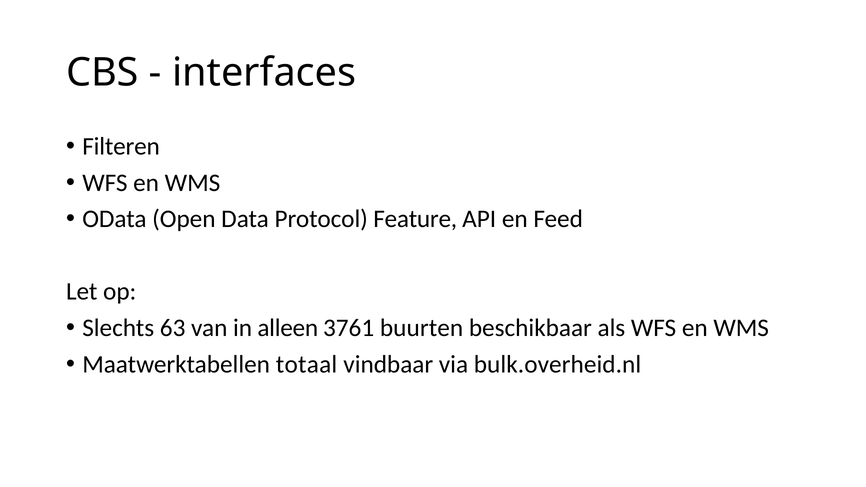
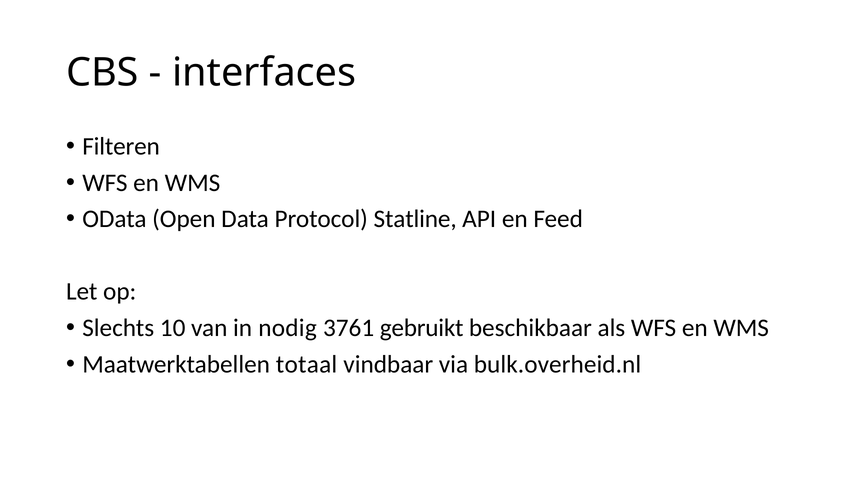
Feature: Feature -> Statline (415, 219)
63: 63 -> 10 (173, 328)
alleen: alleen -> nodig (288, 328)
buurten: buurten -> gebruikt (422, 328)
